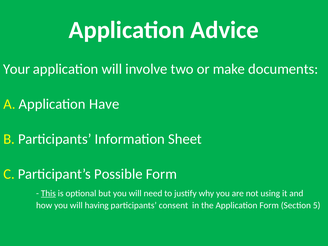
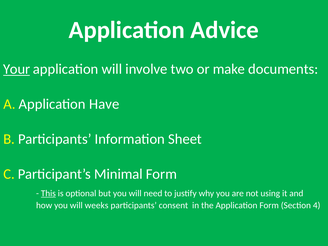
Your underline: none -> present (17, 69)
Possible: Possible -> Minimal (118, 174)
having: having -> weeks (97, 205)
5: 5 -> 4 (317, 205)
